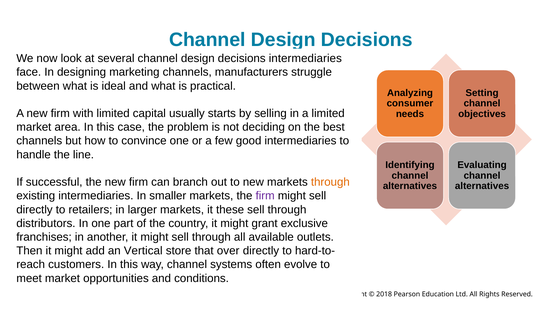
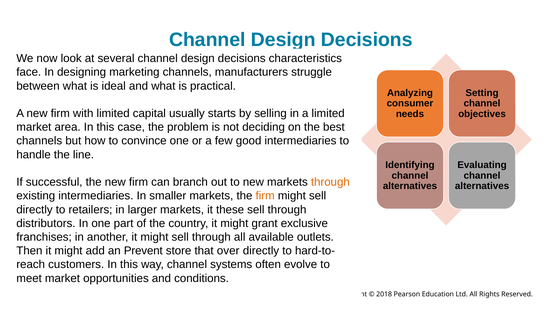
decisions intermediaries: intermediaries -> characteristics (305, 58)
firm colour: purple -> orange (265, 196)
Vertical: Vertical -> Prevent (143, 251)
